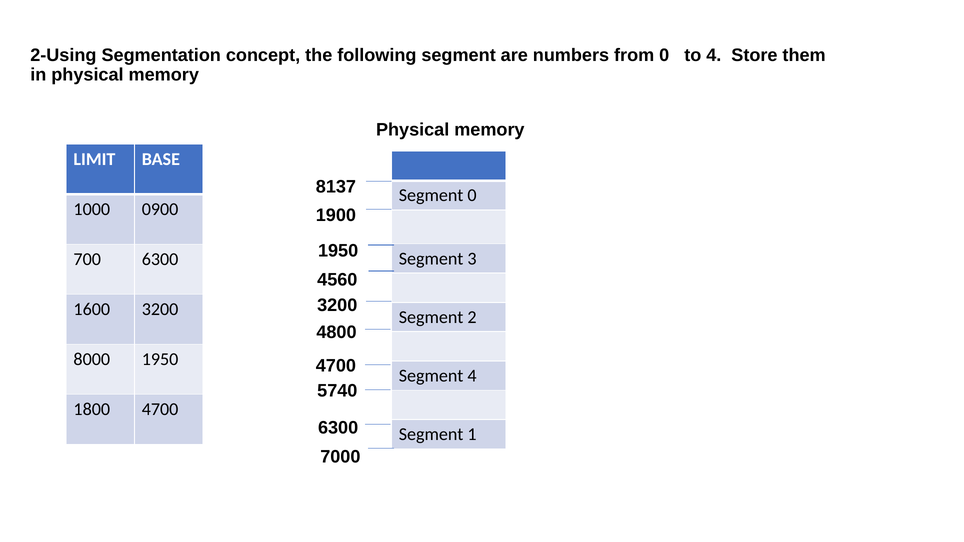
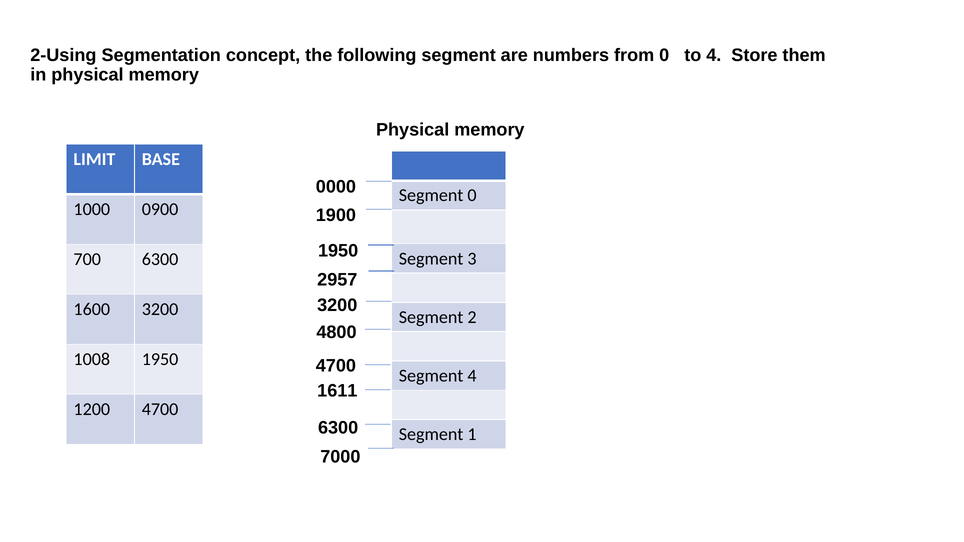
8137: 8137 -> 0000 (336, 187)
4560: 4560 -> 2957 (337, 280)
8000: 8000 -> 1008 (92, 359)
5740: 5740 -> 1611 (337, 391)
1800: 1800 -> 1200 (92, 409)
